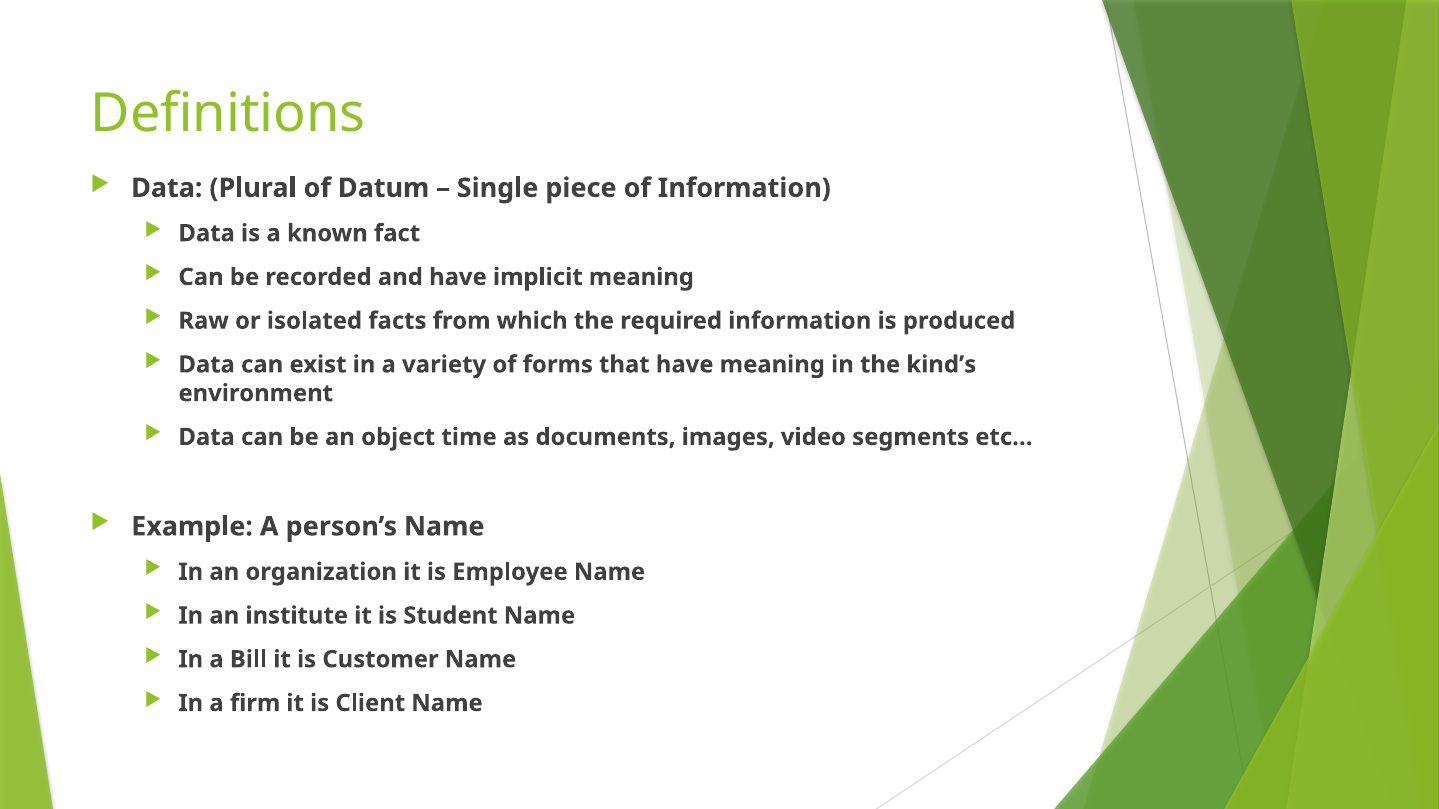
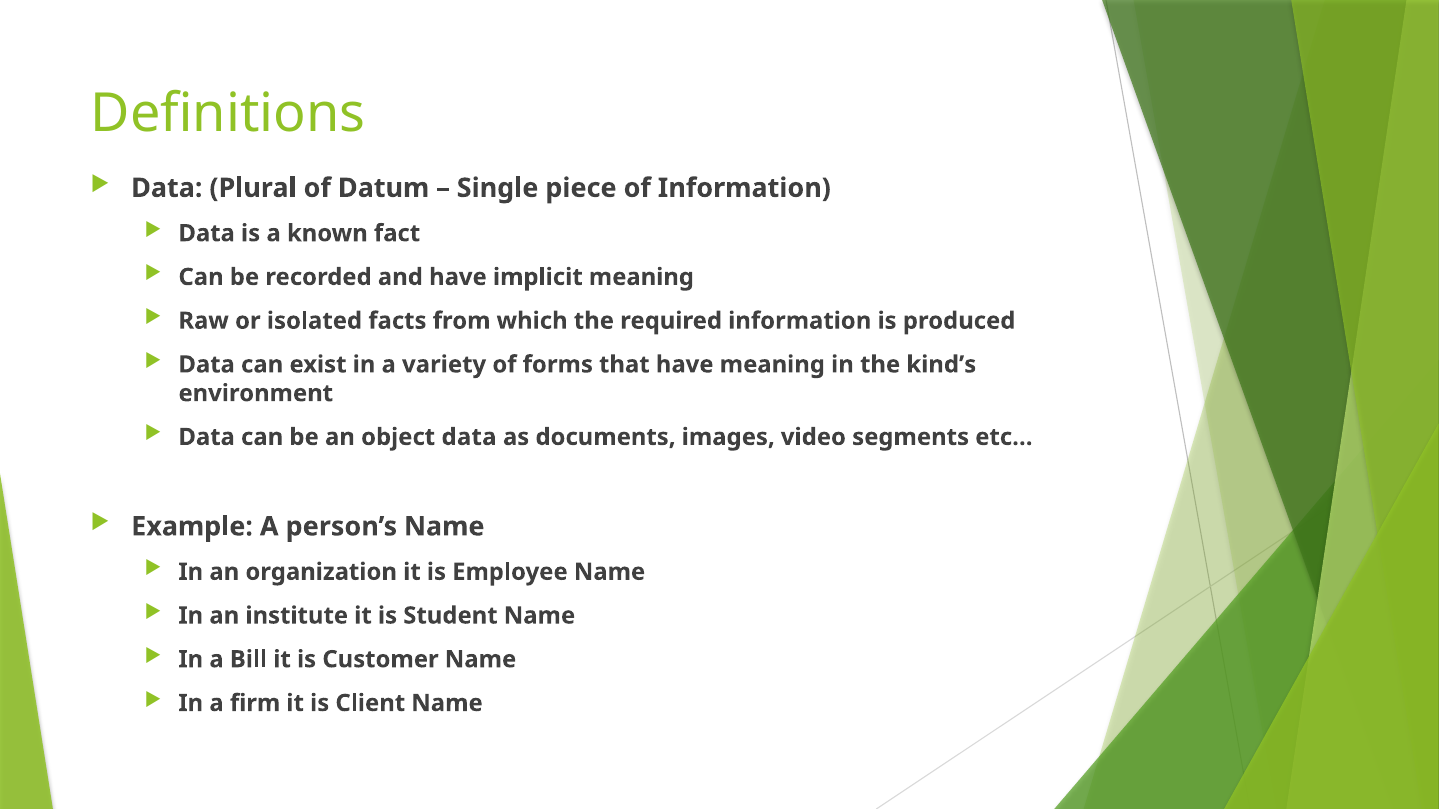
object time: time -> data (469, 437)
